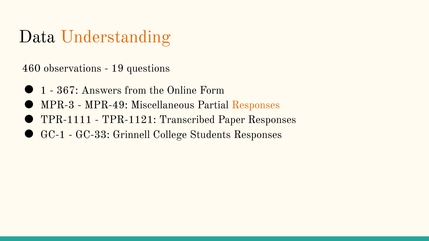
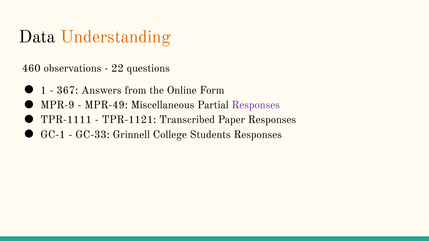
19: 19 -> 22 (118, 68)
MPR-3: MPR-3 -> MPR-9 (57, 105)
Responses colour: orange -> purple (256, 105)
